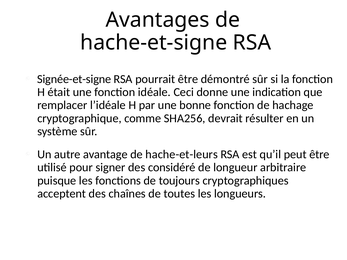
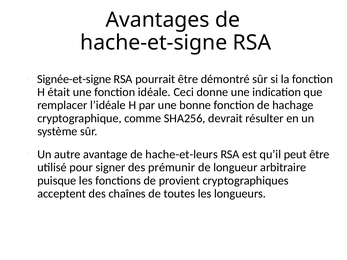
considéré: considéré -> prémunir (172, 168)
toujours: toujours -> provient (179, 181)
